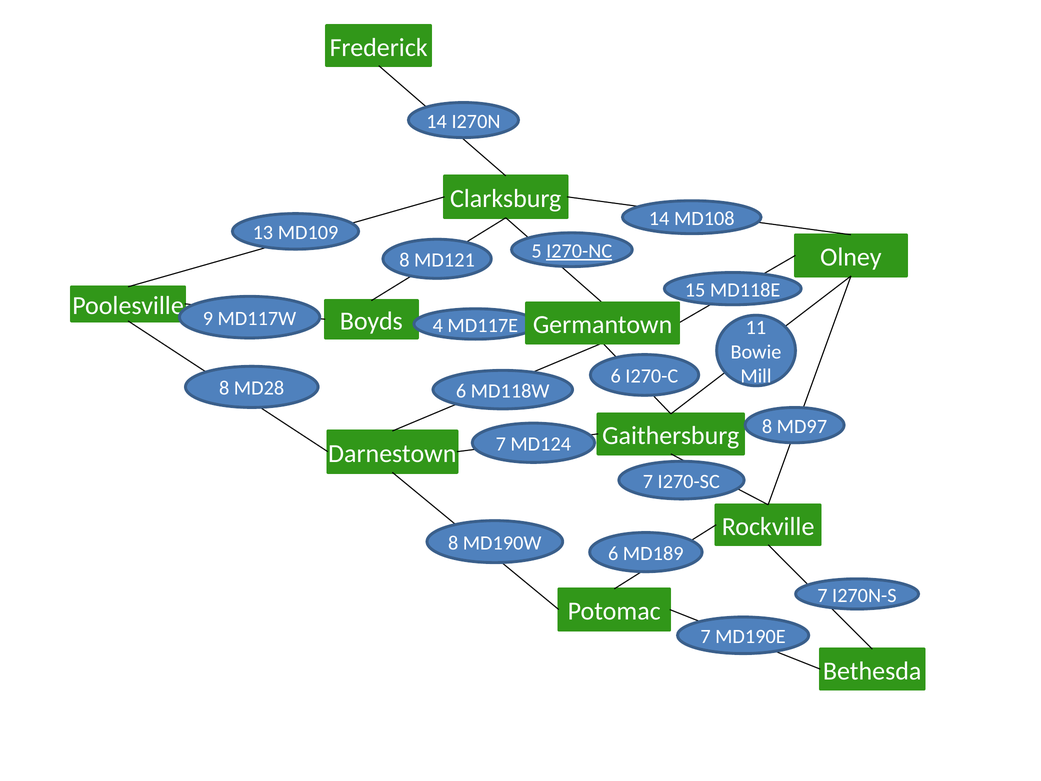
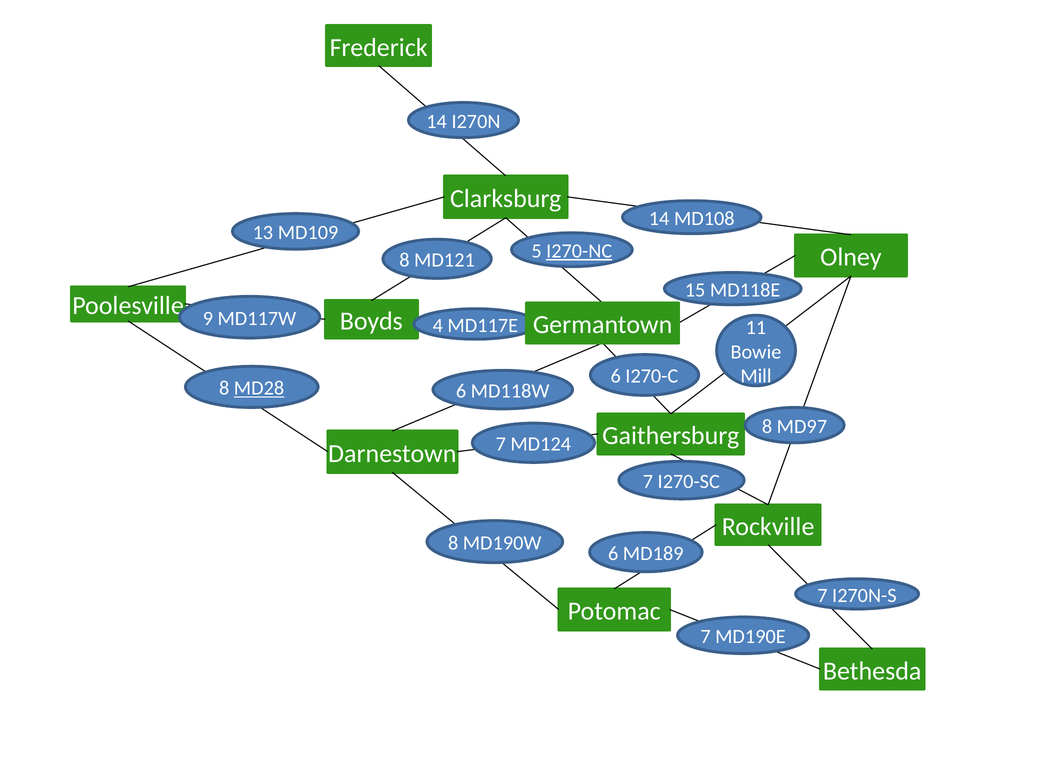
MD28 underline: none -> present (259, 388)
